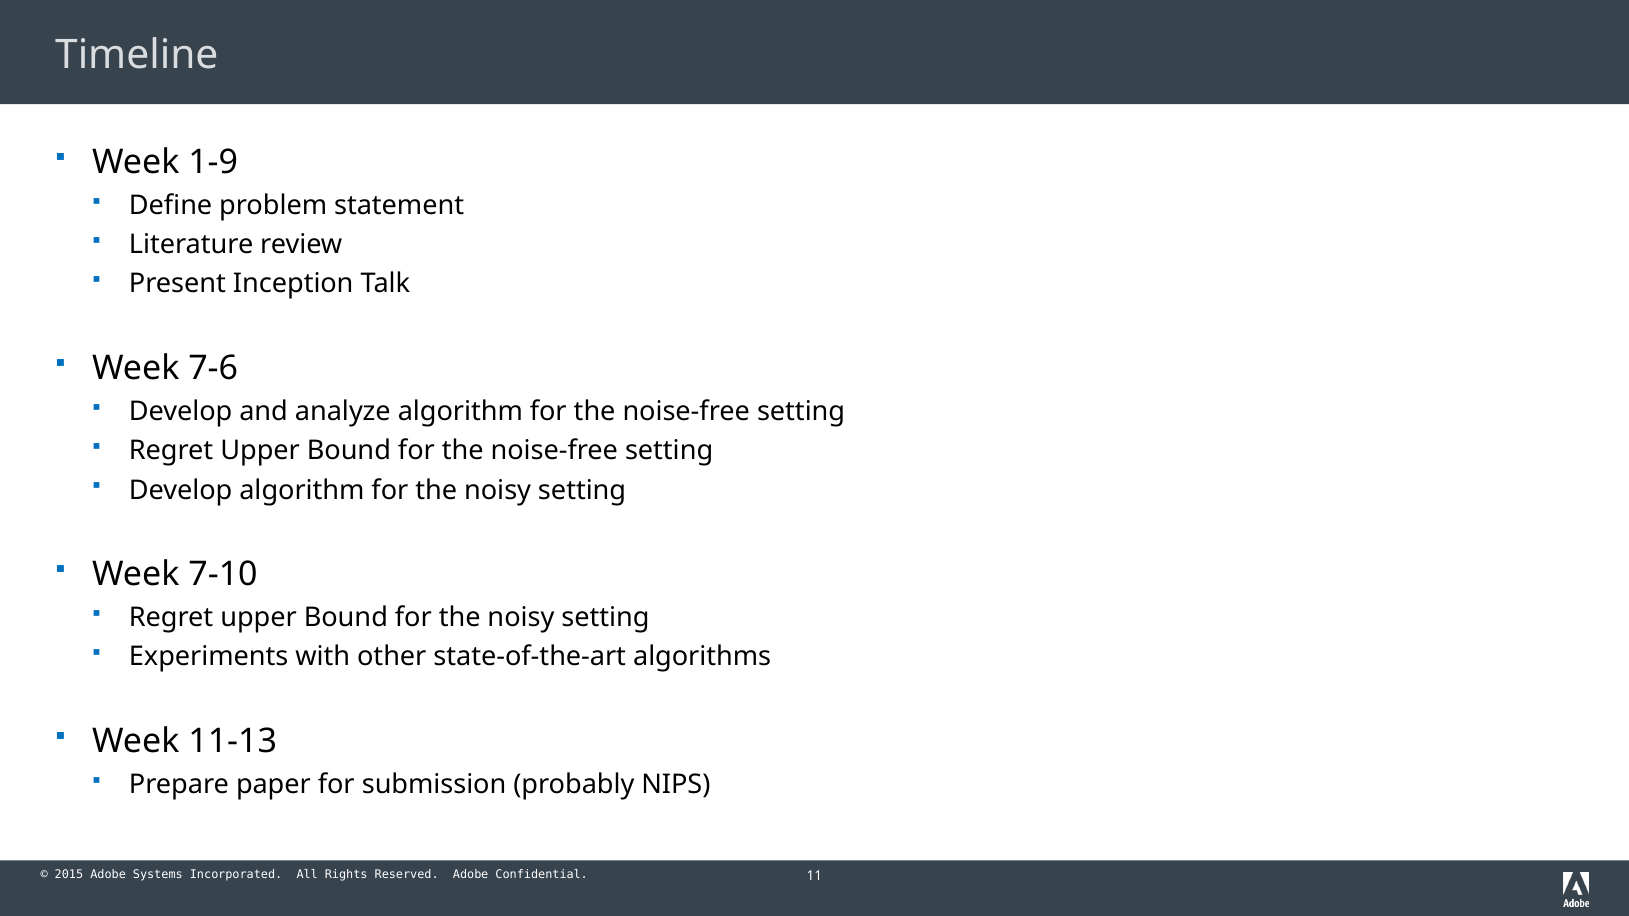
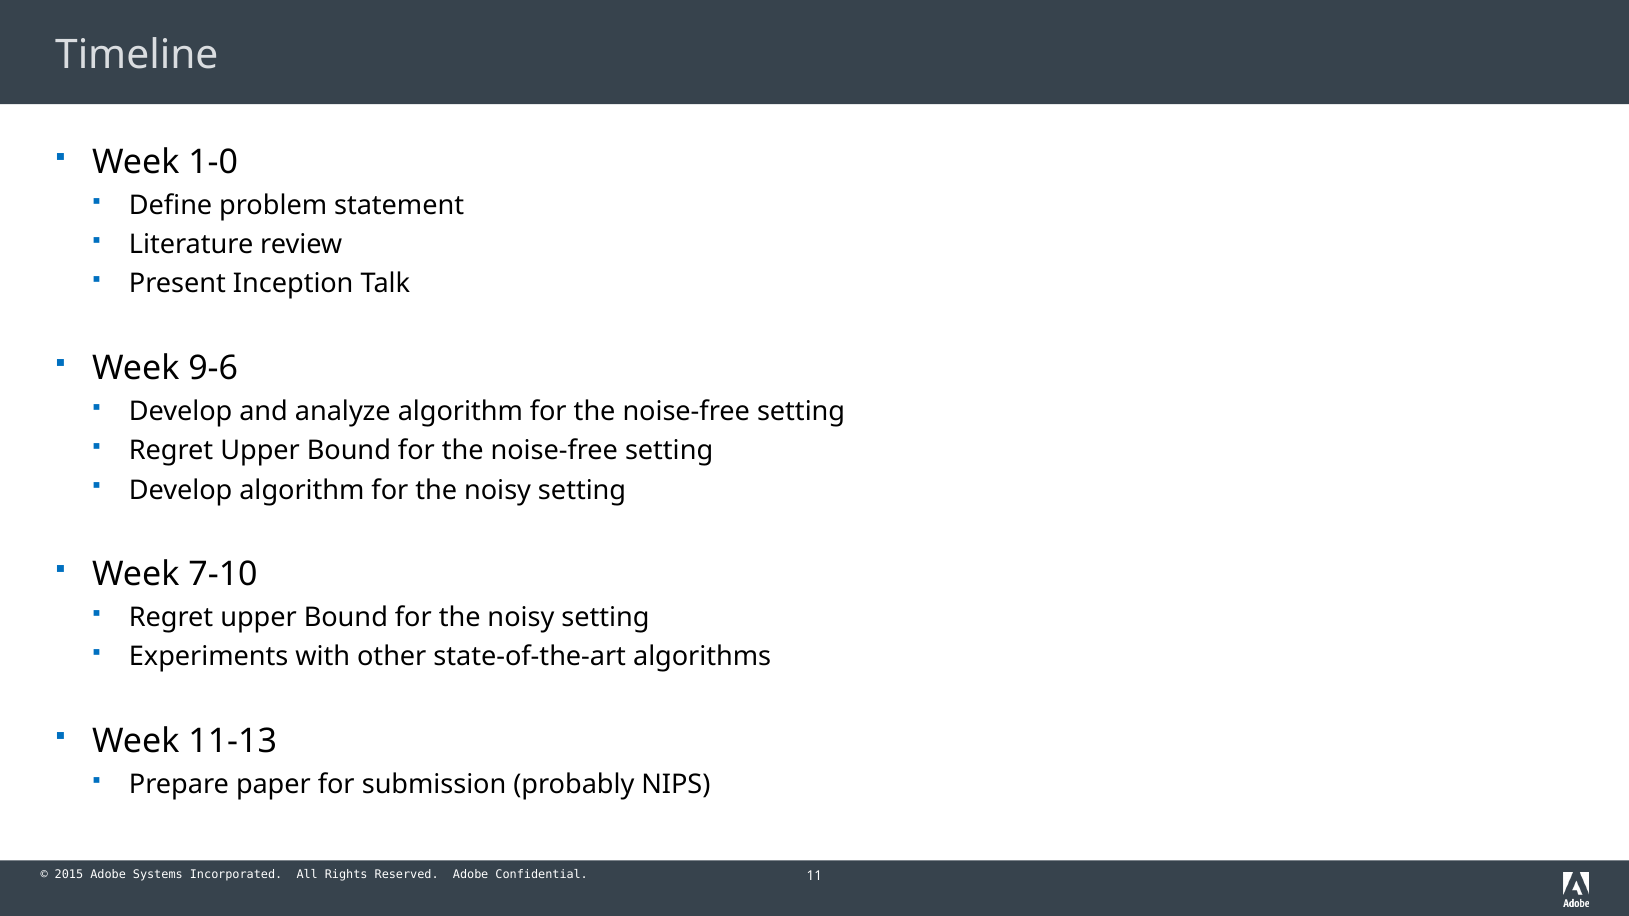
1-9: 1-9 -> 1-0 (213, 162)
7-6: 7-6 -> 9-6 (213, 369)
